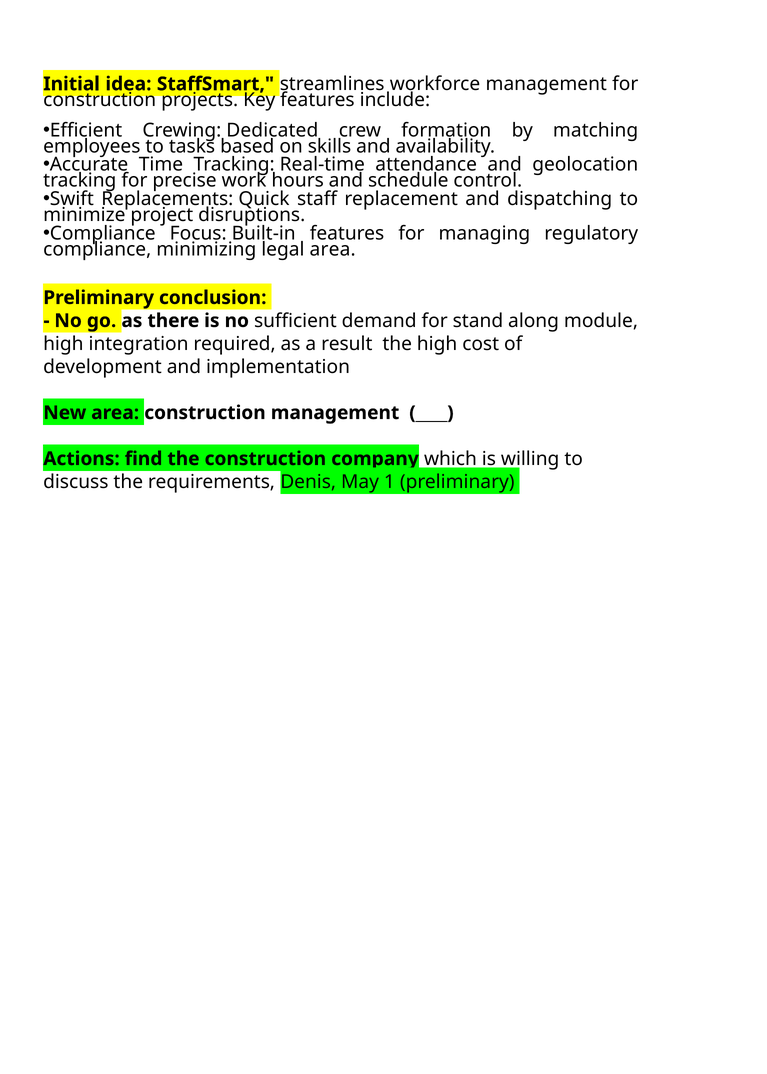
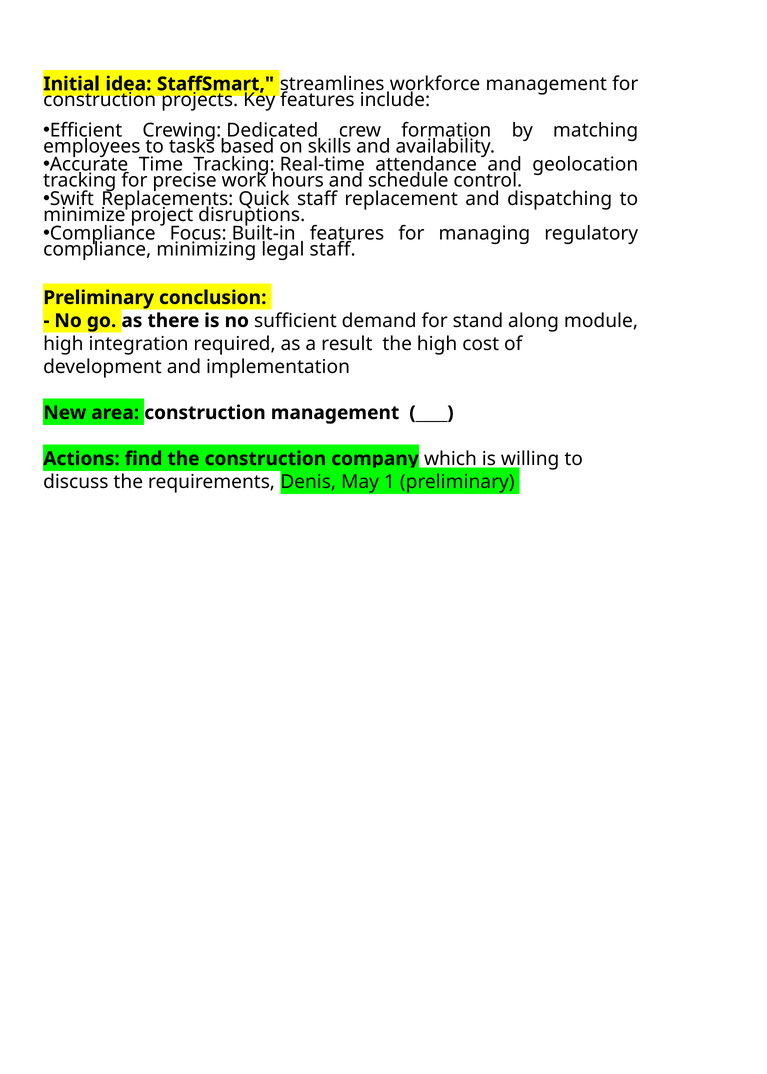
legal area: area -> staff (333, 249)
